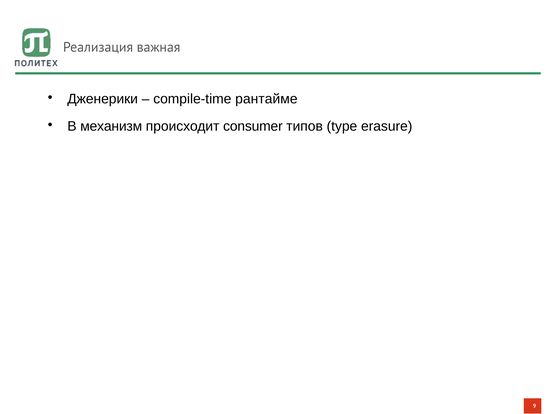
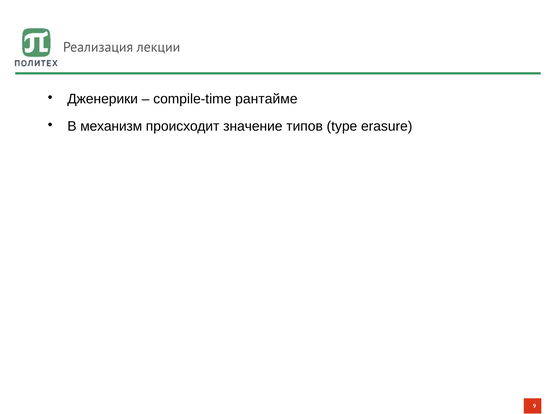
важная: важная -> лекции (158, 47)
consumer: consumer -> значение (253, 126)
